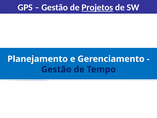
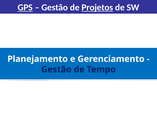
GPS underline: none -> present (25, 7)
